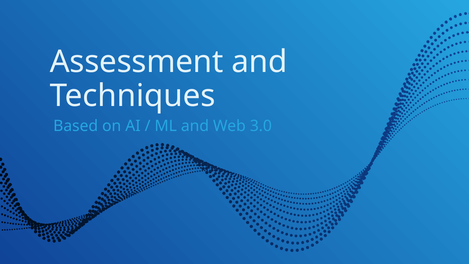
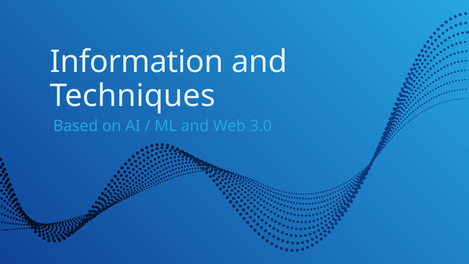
Assessment: Assessment -> Information (137, 62)
